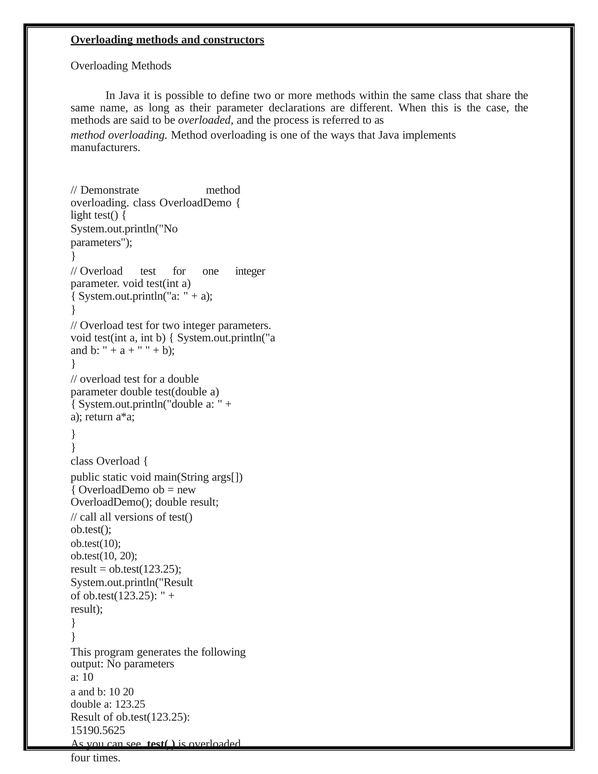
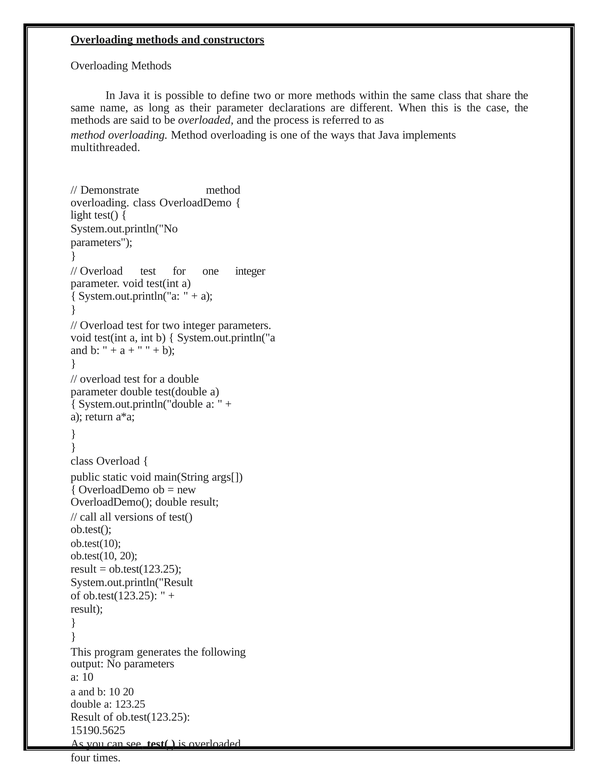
manufacturers: manufacturers -> multithreaded (105, 147)
